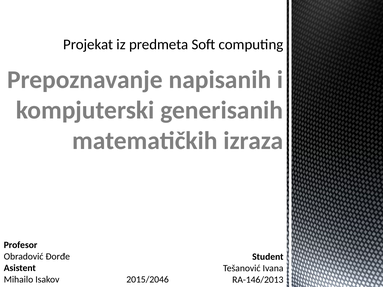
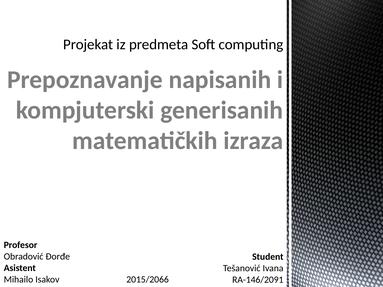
2015/2046: 2015/2046 -> 2015/2066 (148, 280)
RA-146/2013: RA-146/2013 -> RA-146/2091 (258, 280)
